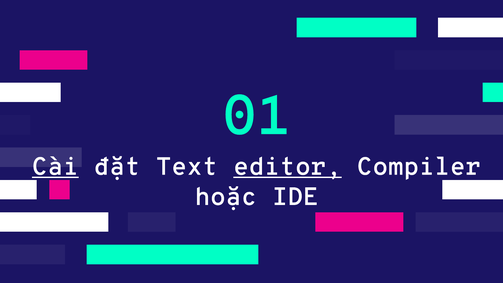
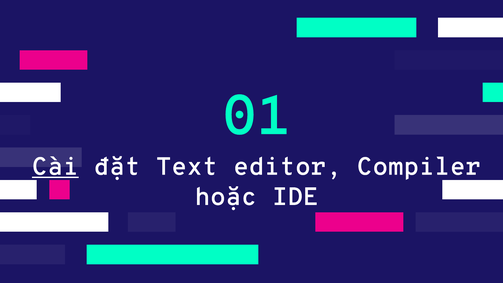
editor underline: present -> none (287, 166)
